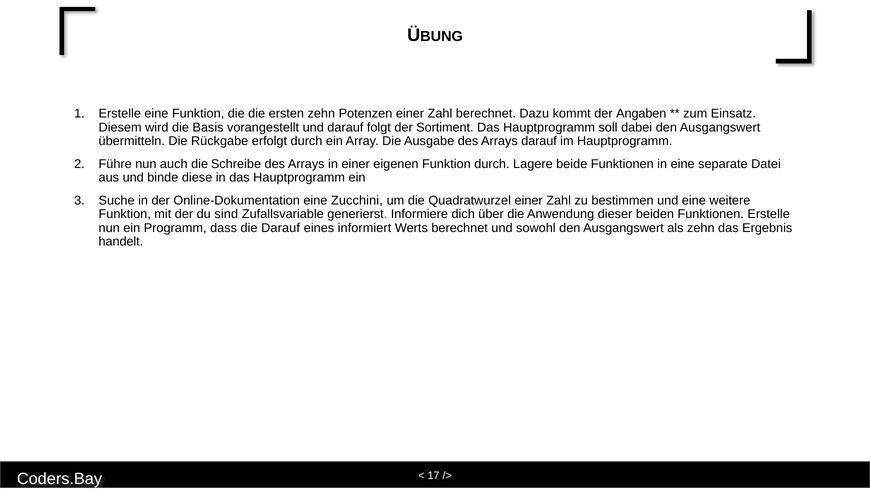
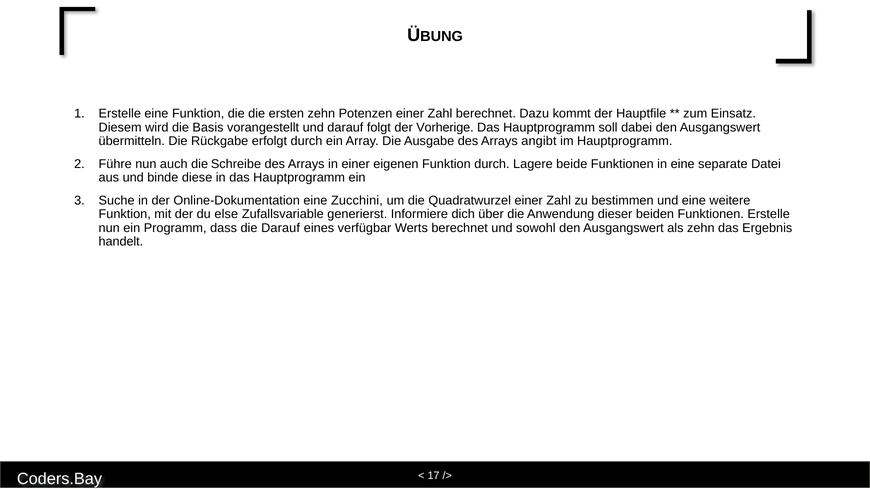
Angaben: Angaben -> Hauptfile (641, 114)
Sortiment: Sortiment -> Vorherige (445, 128)
Arrays darauf: darauf -> angibt (539, 141)
sind: sind -> else (226, 214)
informiert: informiert -> verfügbar (365, 228)
